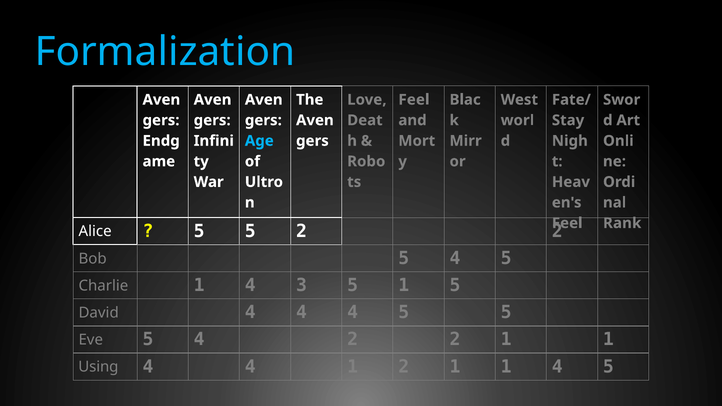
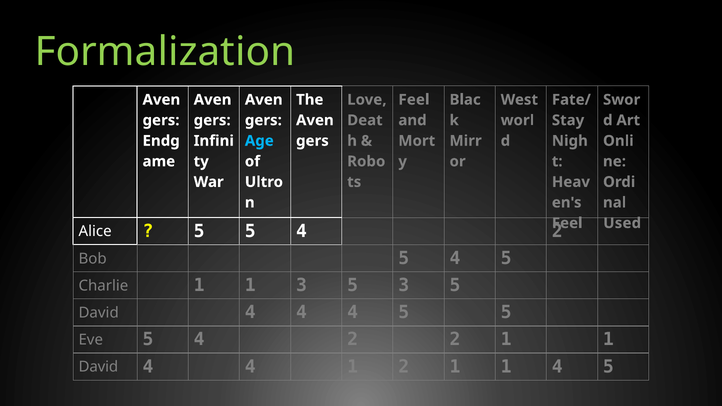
Formalization colour: light blue -> light green (165, 52)
Rank: Rank -> Used (622, 223)
5 5 2: 2 -> 4 (301, 231)
Charlie 1 4: 4 -> 1 (250, 285)
5 1: 1 -> 3 (404, 285)
Using: Using -> David (98, 367)
